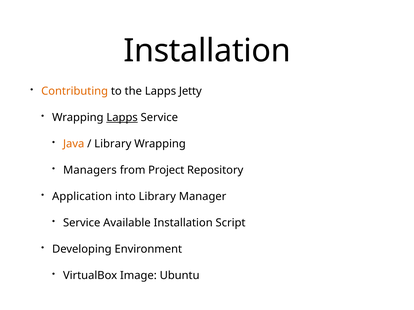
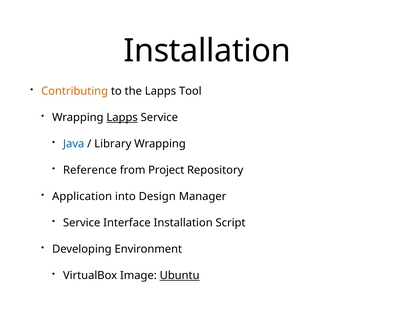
Jetty: Jetty -> Tool (190, 91)
Java colour: orange -> blue (74, 144)
Managers: Managers -> Reference (90, 171)
into Library: Library -> Design (157, 197)
Available: Available -> Interface (127, 223)
Ubuntu underline: none -> present (180, 276)
